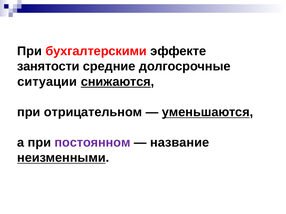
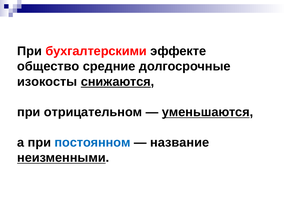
занятости: занятости -> общество (48, 67)
ситуации: ситуации -> изокосты (47, 82)
постоянном colour: purple -> blue (92, 143)
